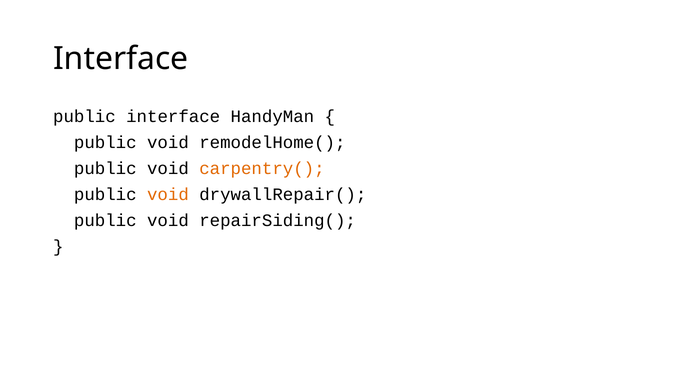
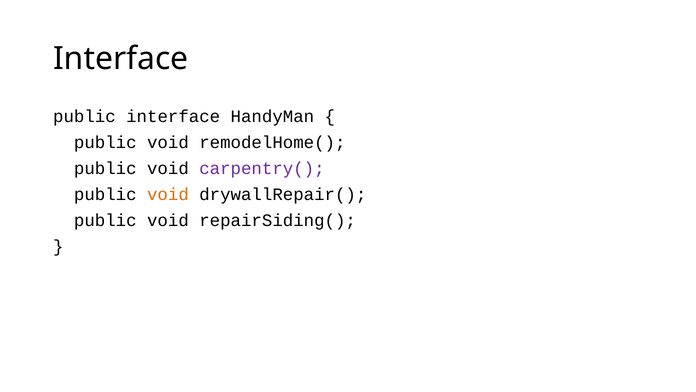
carpentry( colour: orange -> purple (262, 168)
